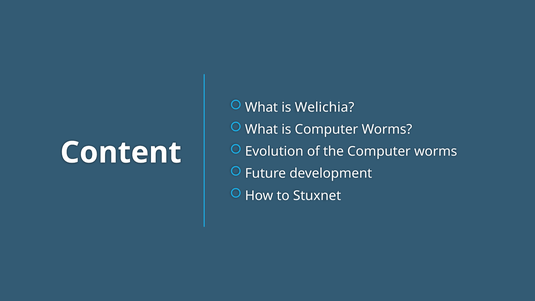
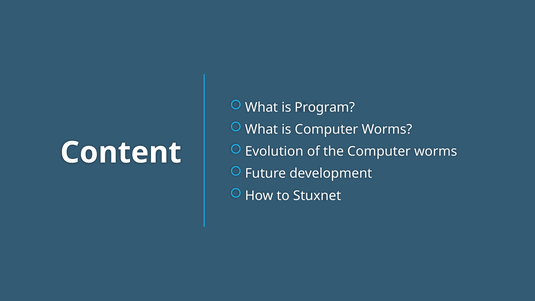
Welichia: Welichia -> Program (325, 107)
